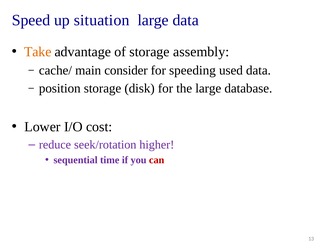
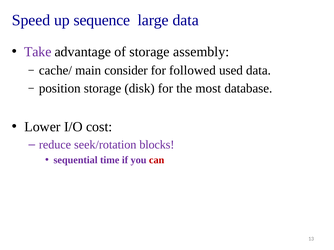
situation: situation -> sequence (102, 20)
Take colour: orange -> purple (38, 52)
speeding: speeding -> followed (192, 70)
the large: large -> most (208, 89)
higher: higher -> blocks (157, 145)
